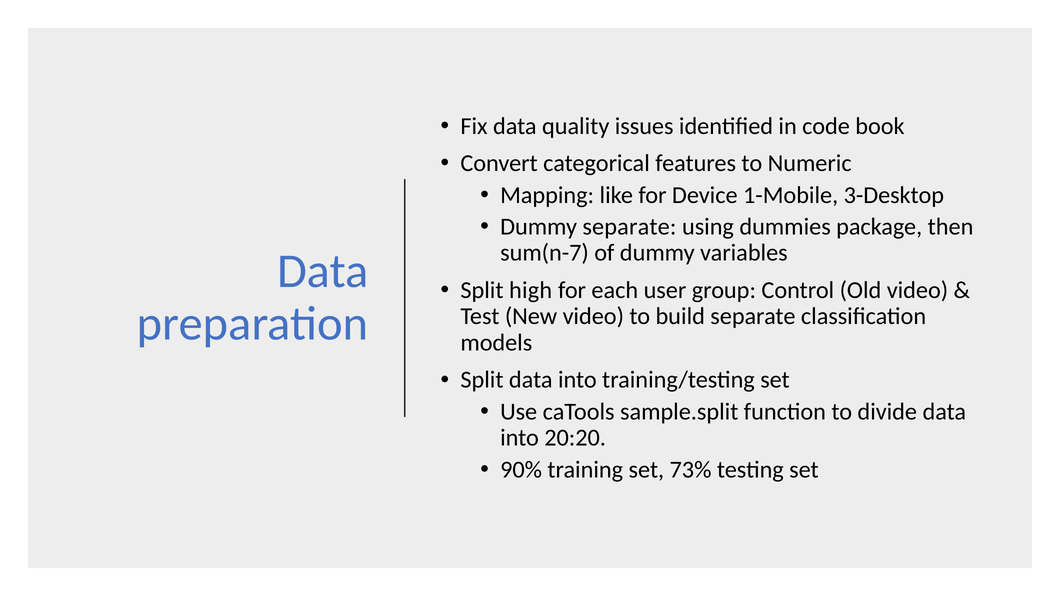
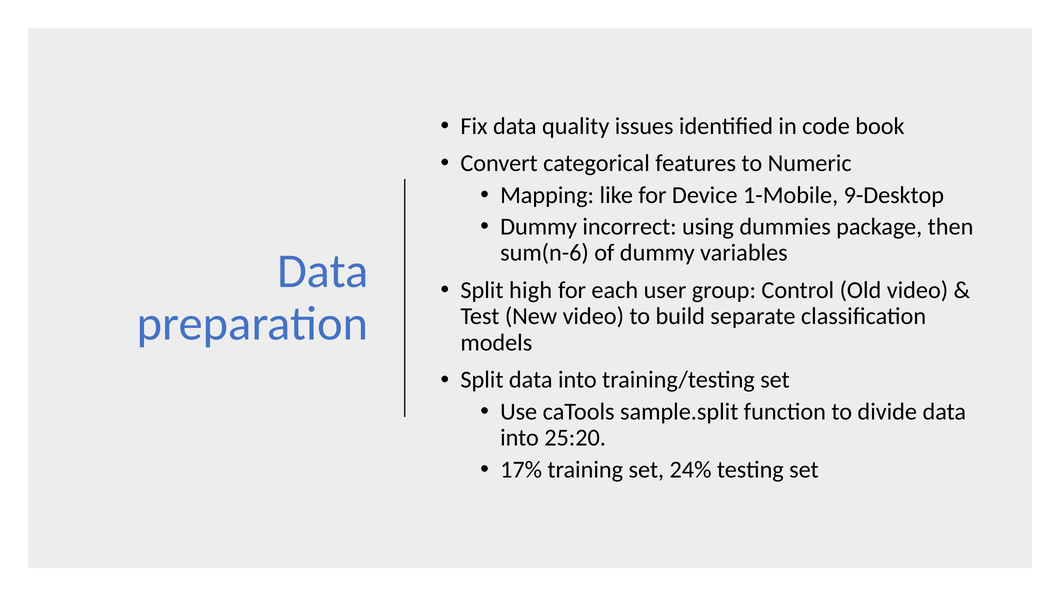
3-Desktop: 3-Desktop -> 9-Desktop (894, 195)
Dummy separate: separate -> incorrect (630, 227)
sum(n-7: sum(n-7 -> sum(n-6 (545, 253)
20:20: 20:20 -> 25:20 (575, 438)
90%: 90% -> 17% (521, 470)
73%: 73% -> 24% (691, 470)
